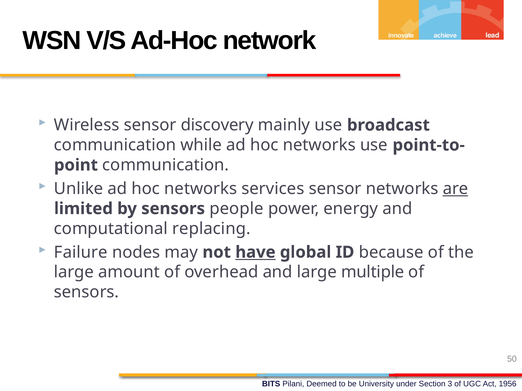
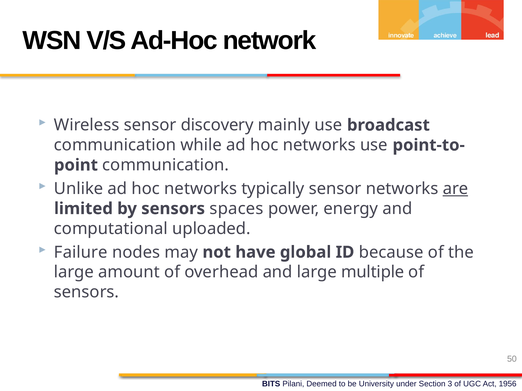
services: services -> typically (273, 189)
people: people -> spaces (237, 209)
replacing: replacing -> uploaded (211, 229)
have underline: present -> none (255, 252)
